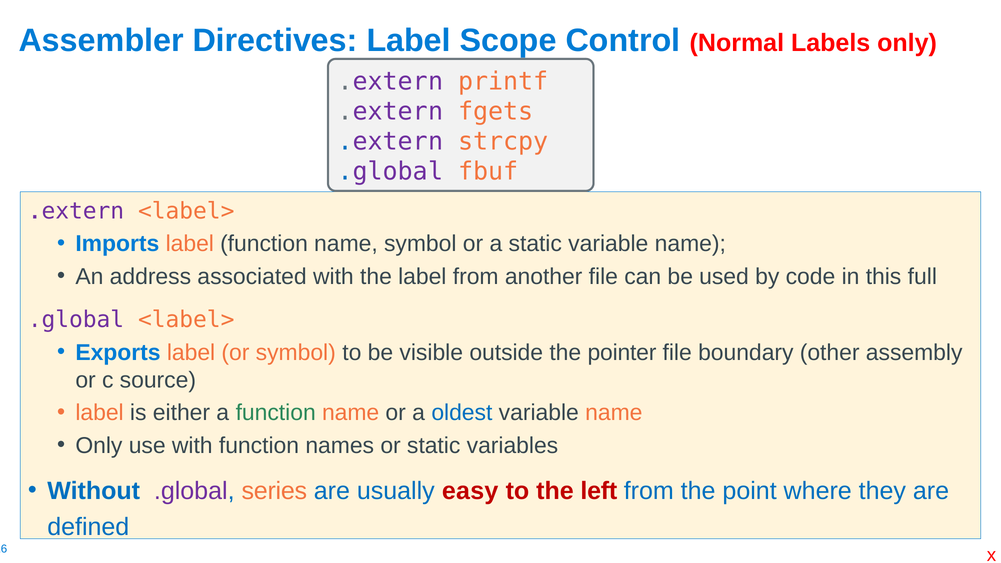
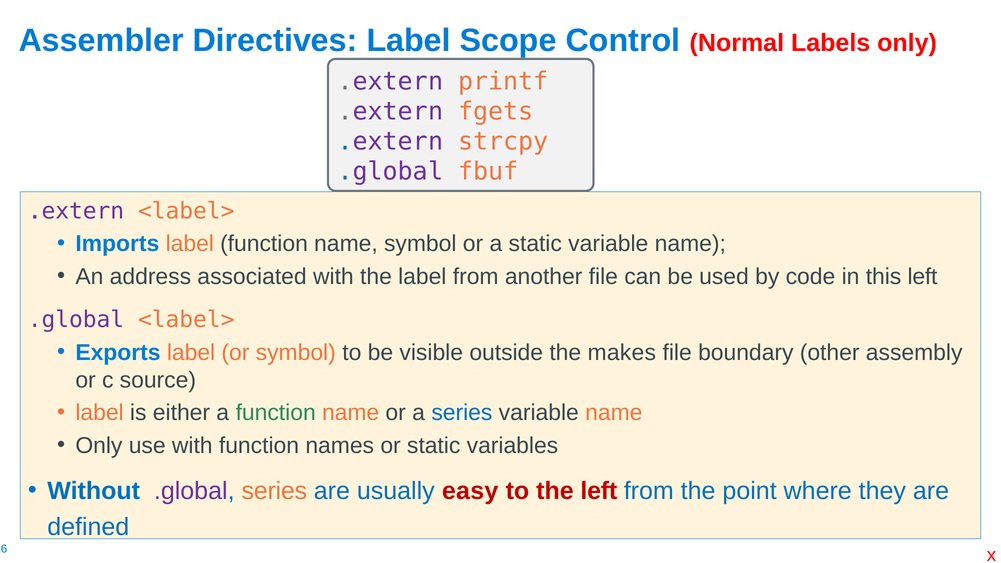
this full: full -> left (922, 276)
pointer: pointer -> makes (622, 353)
a oldest: oldest -> series (462, 413)
